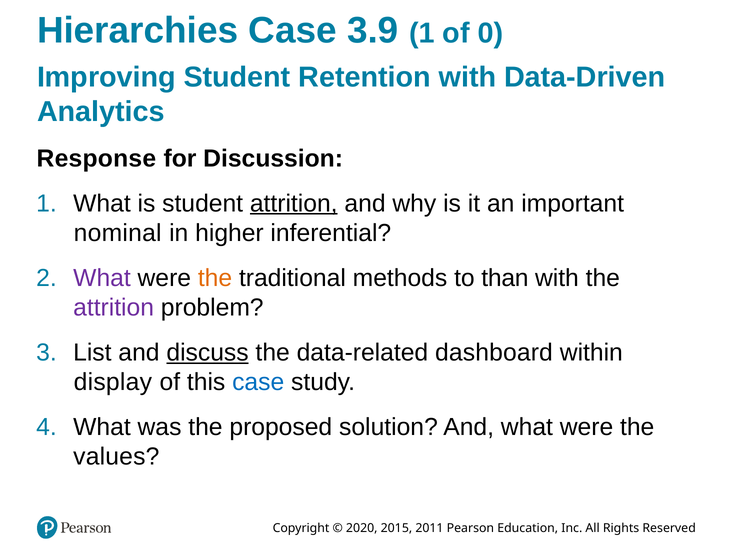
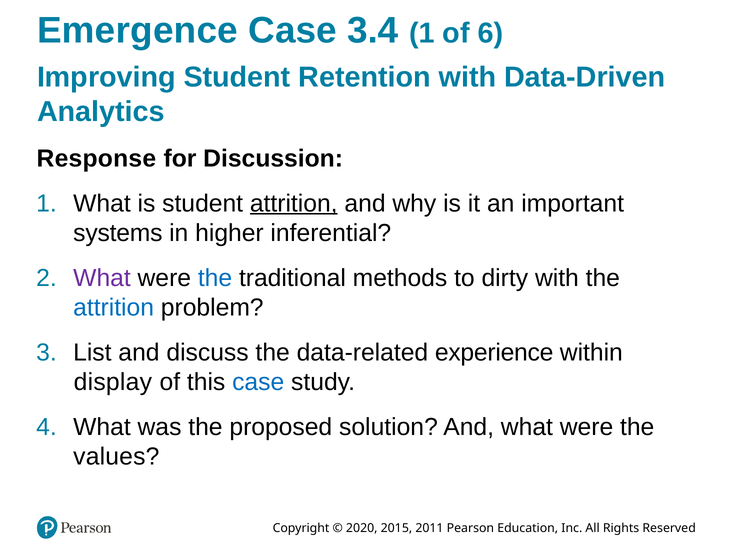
Hierarchies: Hierarchies -> Emergence (138, 31)
3.9: 3.9 -> 3.4 (373, 31)
0: 0 -> 6 (490, 33)
nominal: nominal -> systems (118, 233)
the colour: orange -> blue (215, 278)
than: than -> dirty (505, 278)
attrition colour: purple -> blue (114, 308)
discuss underline: present -> none (208, 353)
dashboard: dashboard -> experience (494, 353)
